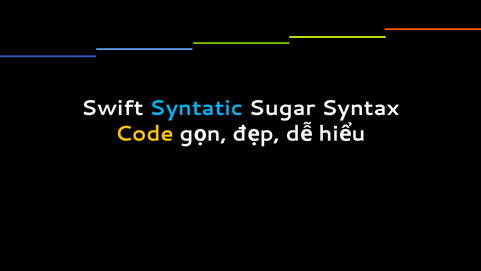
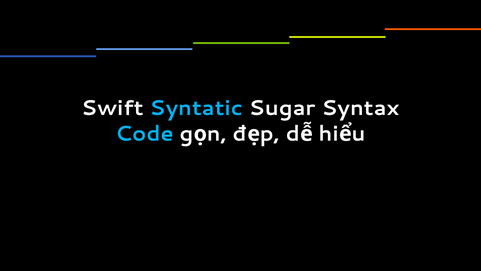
Code colour: yellow -> light blue (144, 134)
